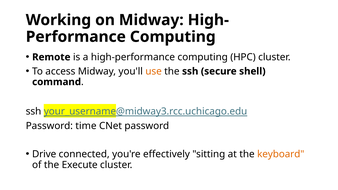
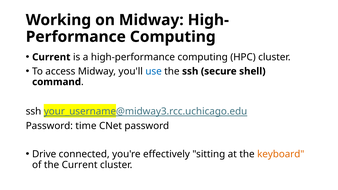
Remote: Remote -> Current (51, 57)
use colour: orange -> blue (154, 71)
the Execute: Execute -> Current (80, 165)
